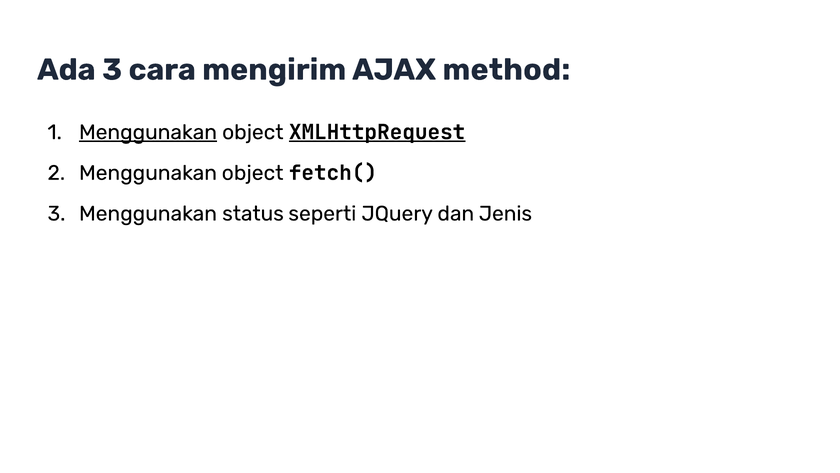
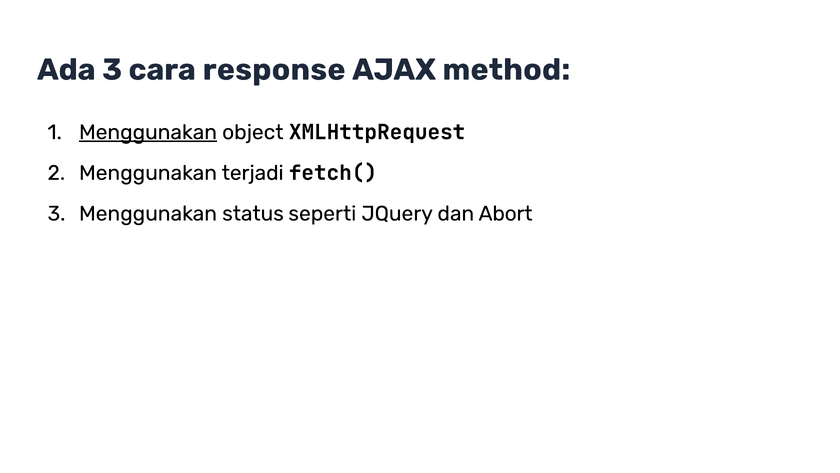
mengirim: mengirim -> response (274, 70)
XMLHttpRequest underline: present -> none (377, 132)
object: object -> terjadi (253, 173)
Jenis: Jenis -> Abort (506, 213)
